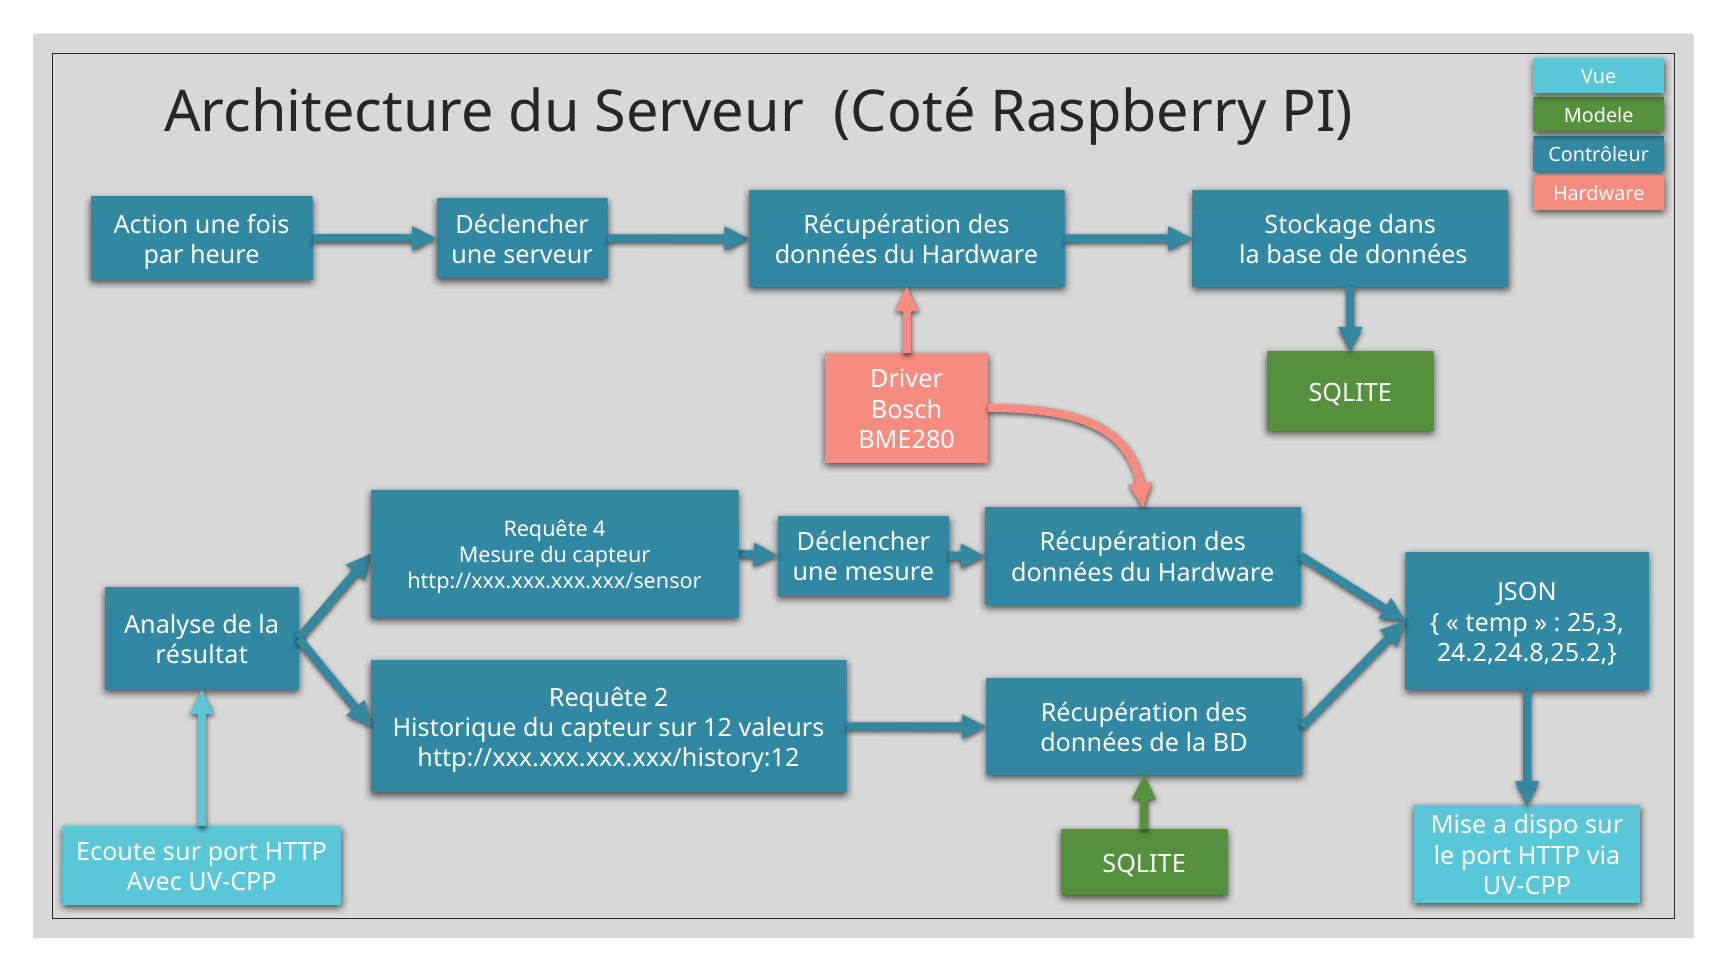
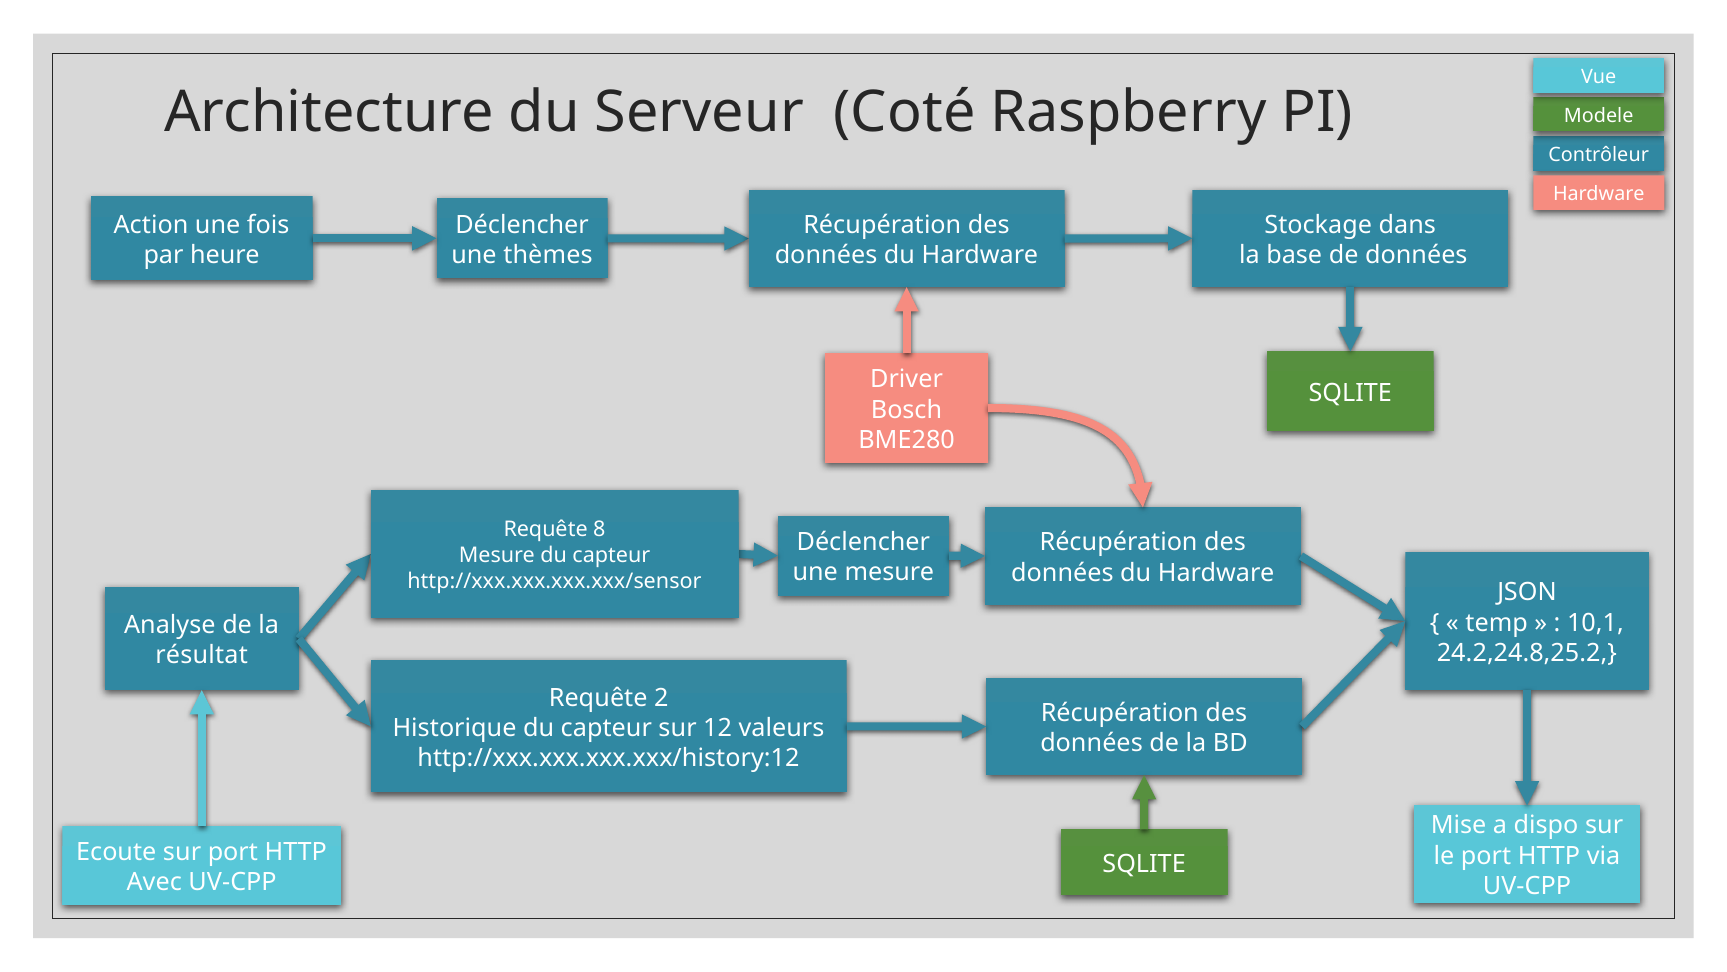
une serveur: serveur -> thèmes (548, 255)
4: 4 -> 8 (599, 529)
25,3: 25,3 -> 10,1 (1595, 622)
